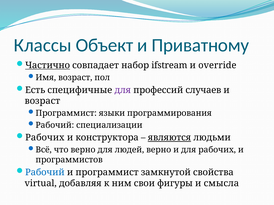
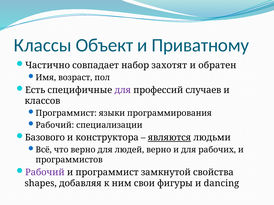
Частично underline: present -> none (48, 65)
ifstream: ifstream -> захотят (169, 65)
override: override -> обратен (217, 65)
возраст: возраст -> классов (42, 101)
Рабочих: Рабочих -> Базового (45, 138)
Рабочий colour: blue -> purple (45, 173)
virtual: virtual -> shapes (41, 184)
смысла: смысла -> dancing (221, 184)
